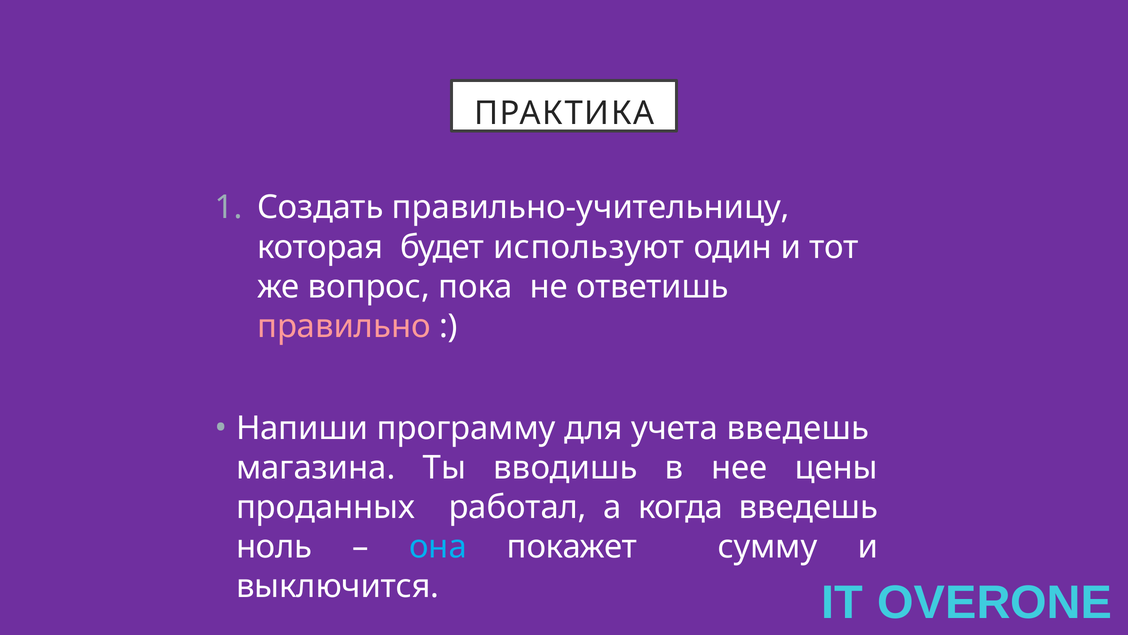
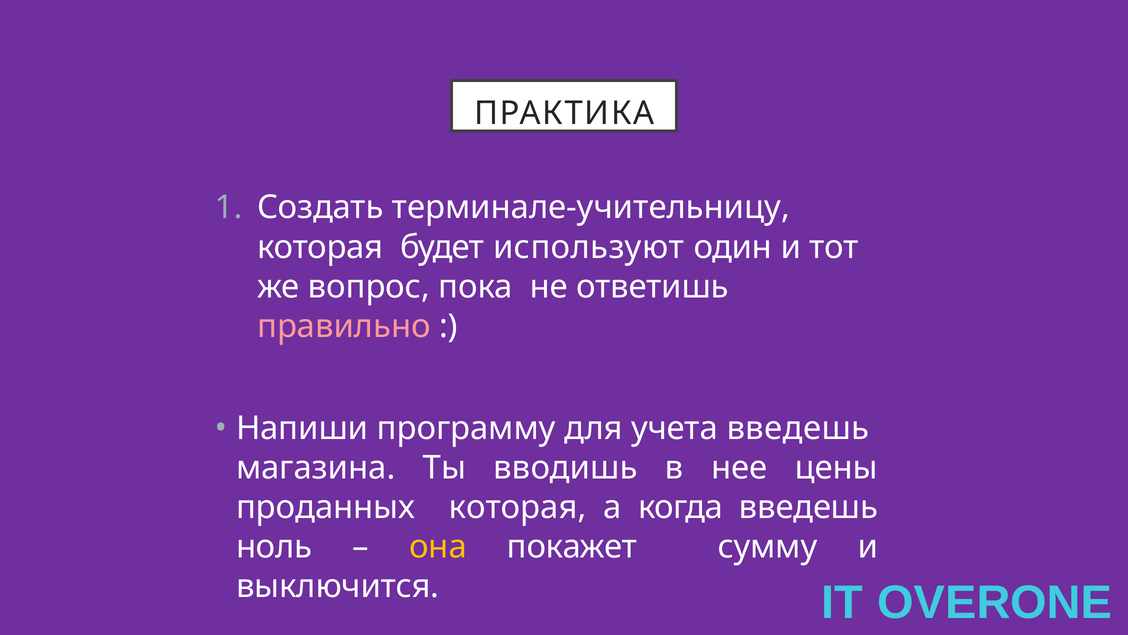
правильно-учительницу: правильно-учительницу -> терминале-учительницу (591, 207)
проданных работал: работал -> которая (518, 507)
она colour: light blue -> yellow (438, 546)
